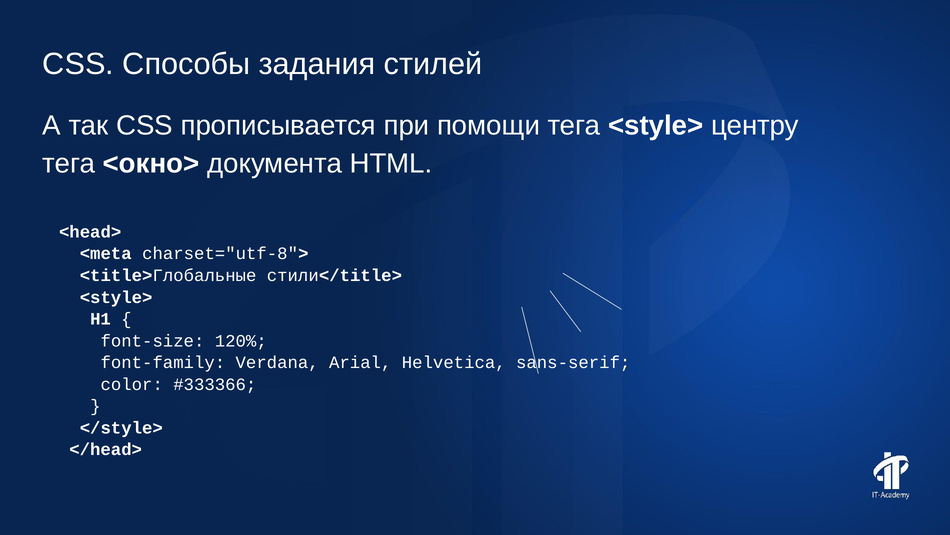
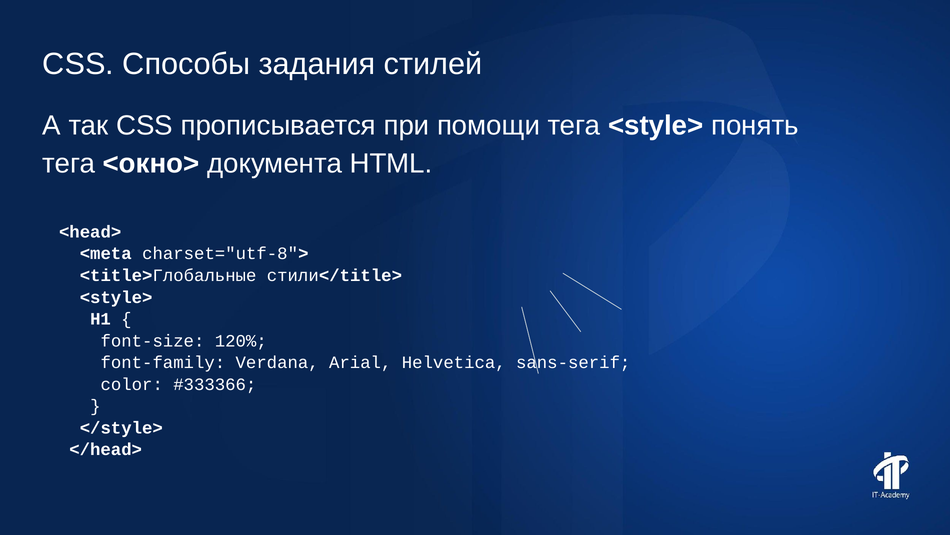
центру: центру -> понять (755, 125)
